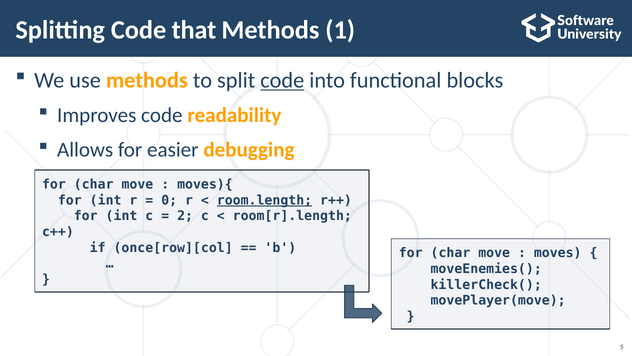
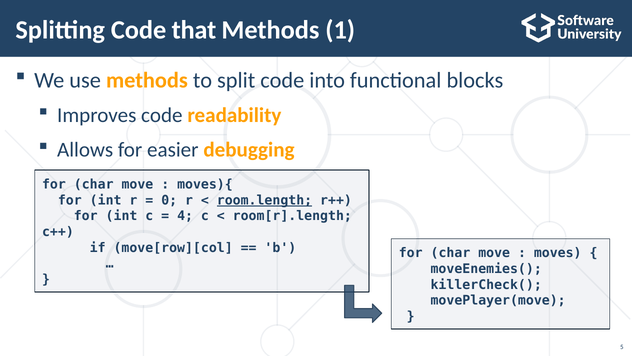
code underline: present -> none (282, 80)
2: 2 -> 4 (185, 216)
once[row][col: once[row][col -> move[row][col (173, 247)
